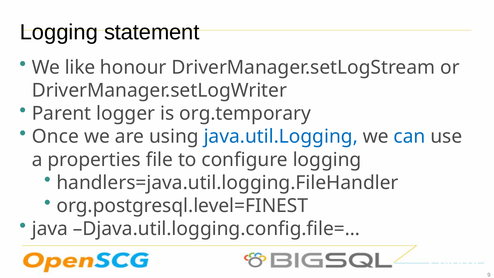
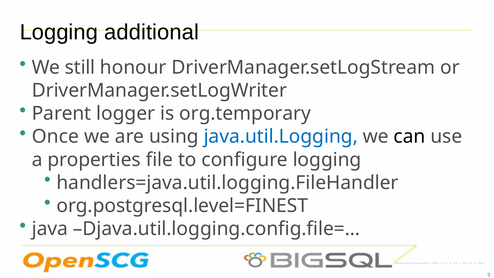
statement: statement -> additional (152, 32)
like: like -> still (80, 67)
can colour: blue -> black (410, 137)
